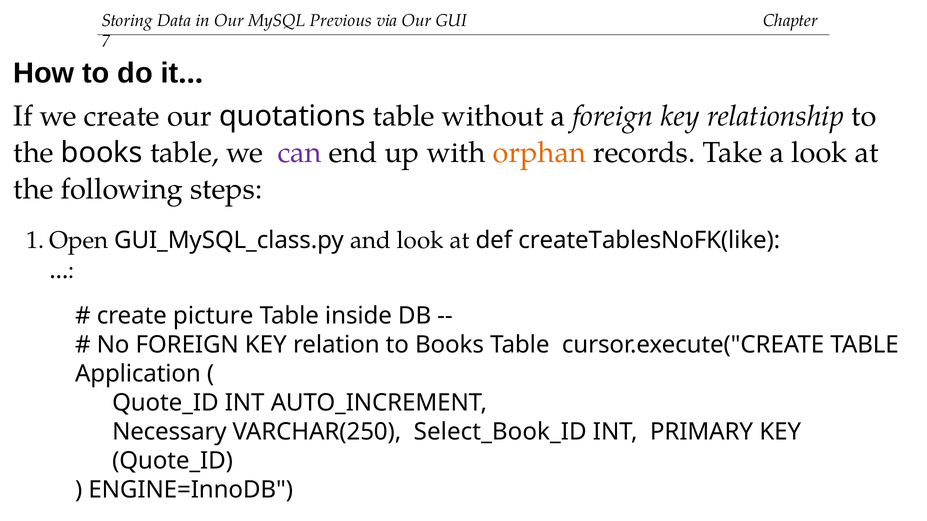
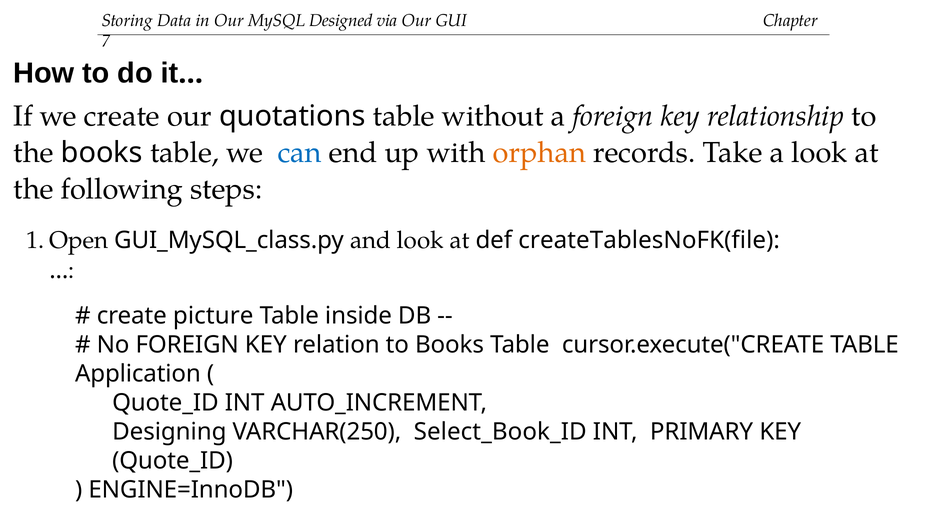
Previous: Previous -> Designed (341, 20)
can colour: purple -> blue (300, 153)
createTablesNoFK(like: createTablesNoFK(like -> createTablesNoFK(file (649, 241)
Necessary: Necessary -> Designing (169, 432)
